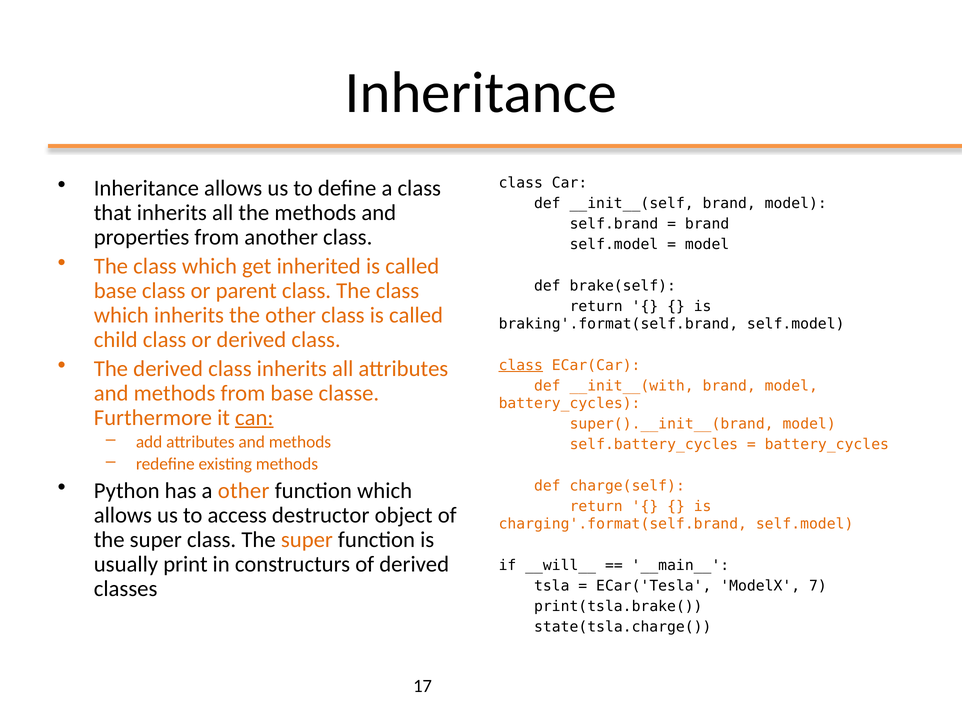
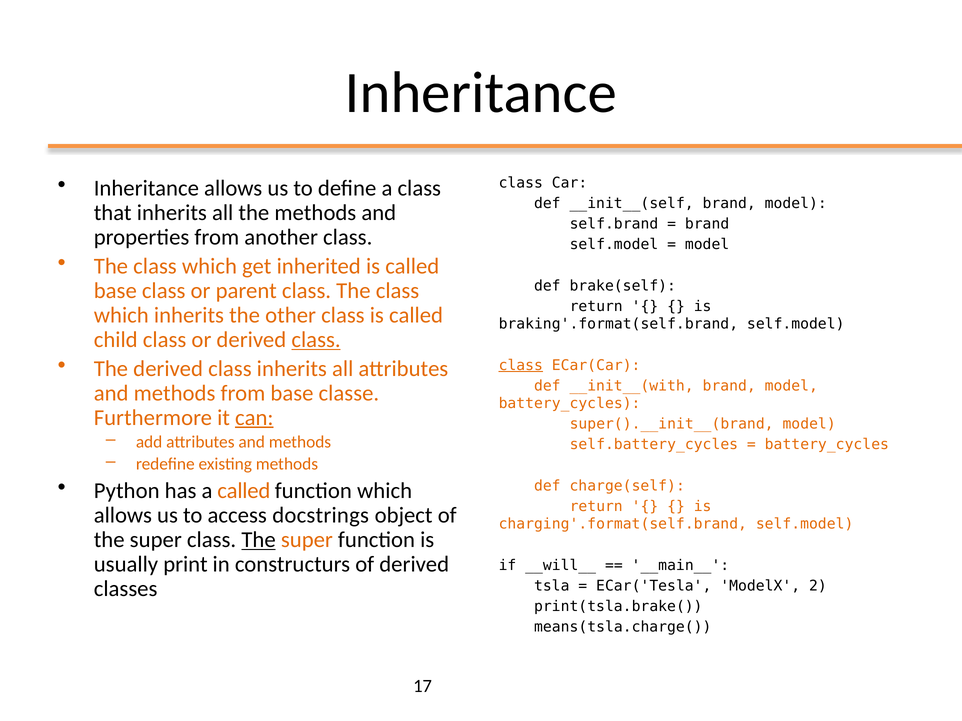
class underline: none -> present (316, 340)
a other: other -> called (244, 491)
destructor: destructor -> docstrings (321, 516)
The underline: none -> present (259, 540)
7: 7 -> 2 (818, 586)
state(tsla.charge(: state(tsla.charge( -> means(tsla.charge( (623, 627)
